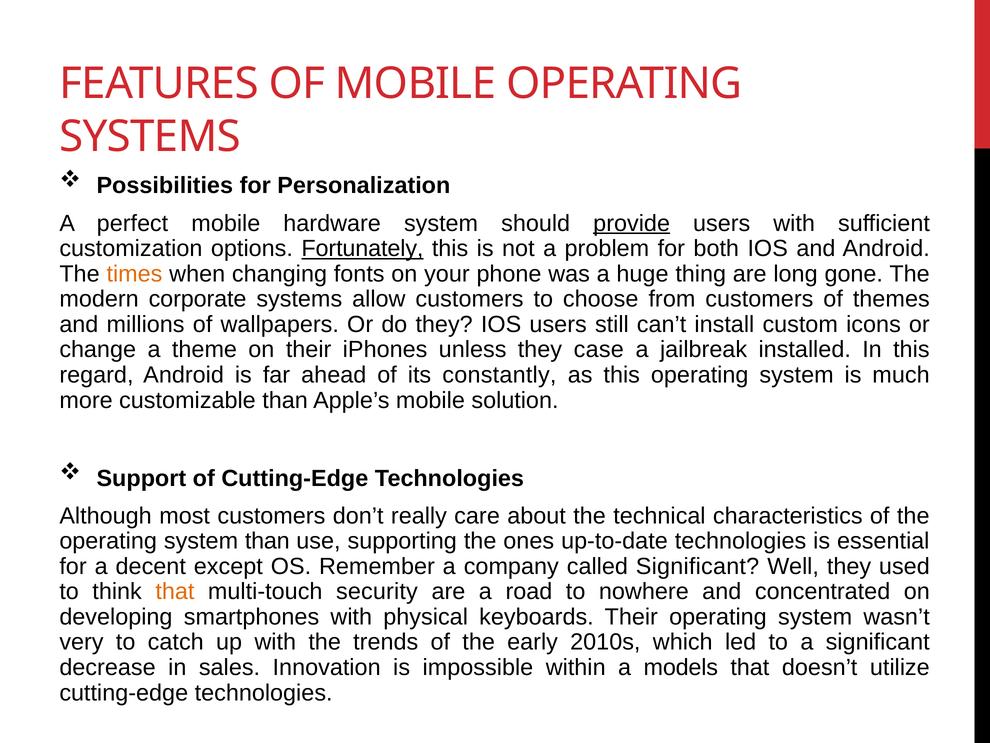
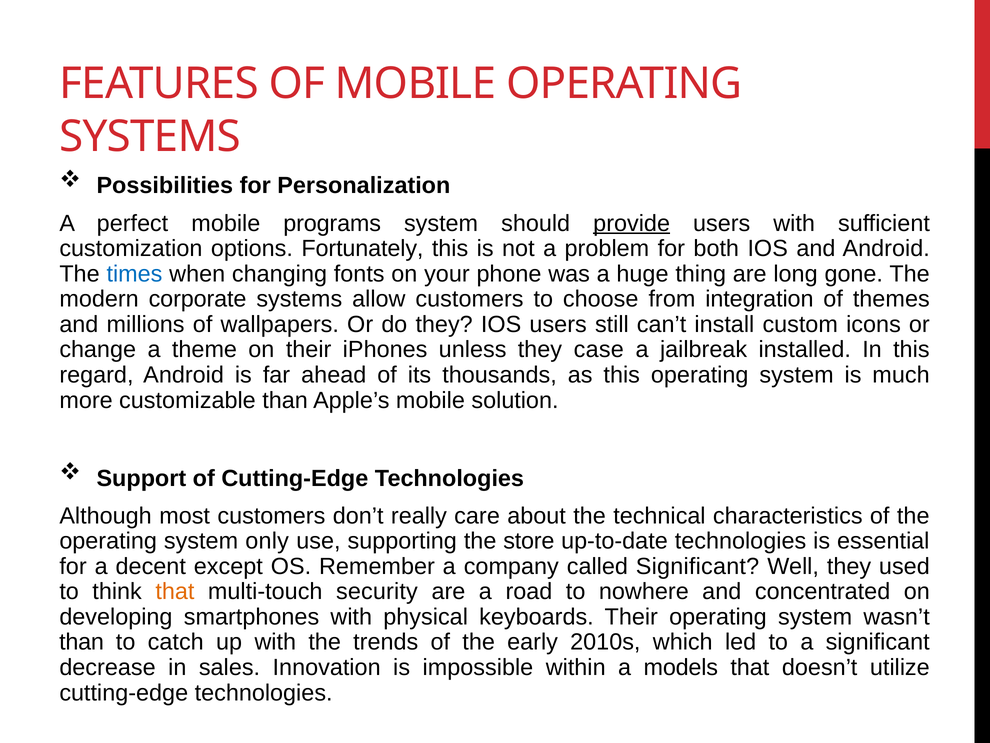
hardware: hardware -> programs (332, 223)
Fortunately underline: present -> none (362, 248)
times colour: orange -> blue (134, 274)
from customers: customers -> integration (759, 299)
constantly: constantly -> thousands (500, 375)
system than: than -> only (267, 541)
ones: ones -> store (529, 541)
very: very -> than (82, 642)
